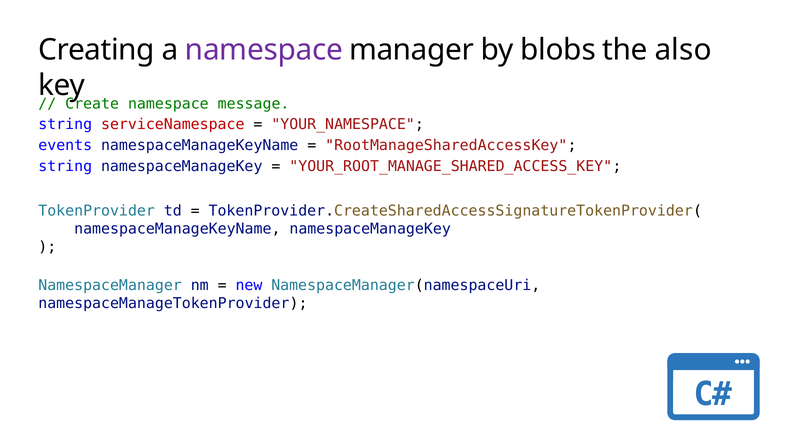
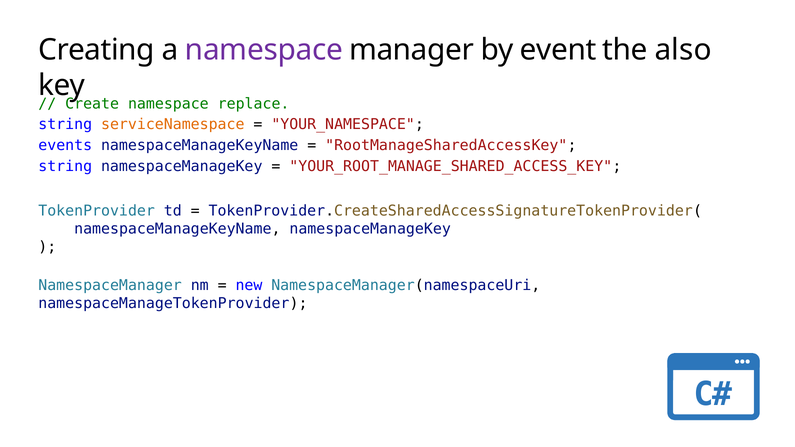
blobs: blobs -> event (558, 50)
message: message -> replace (254, 104)
serviceNamespace colour: red -> orange (173, 125)
